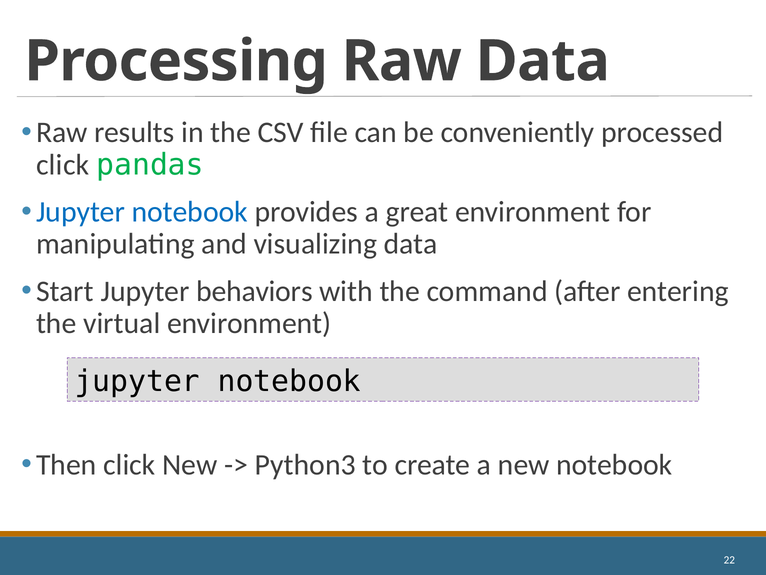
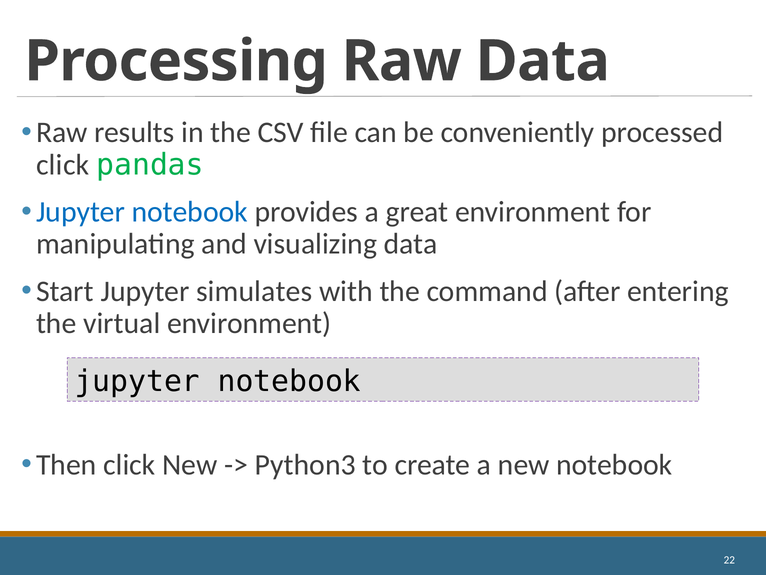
behaviors: behaviors -> simulates (254, 291)
